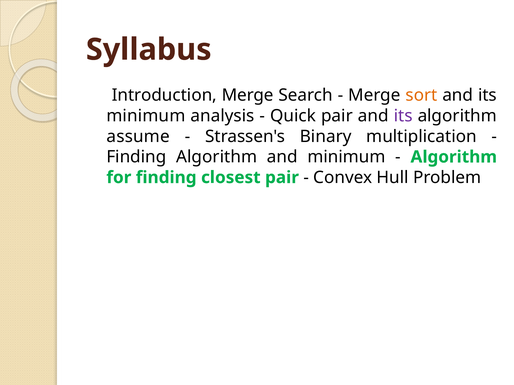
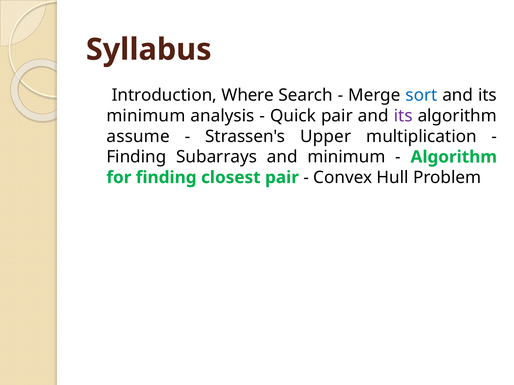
Introduction Merge: Merge -> Where (248, 95)
sort colour: orange -> blue (421, 95)
Binary: Binary -> Upper (326, 137)
Finding Algorithm: Algorithm -> Subarrays (217, 157)
